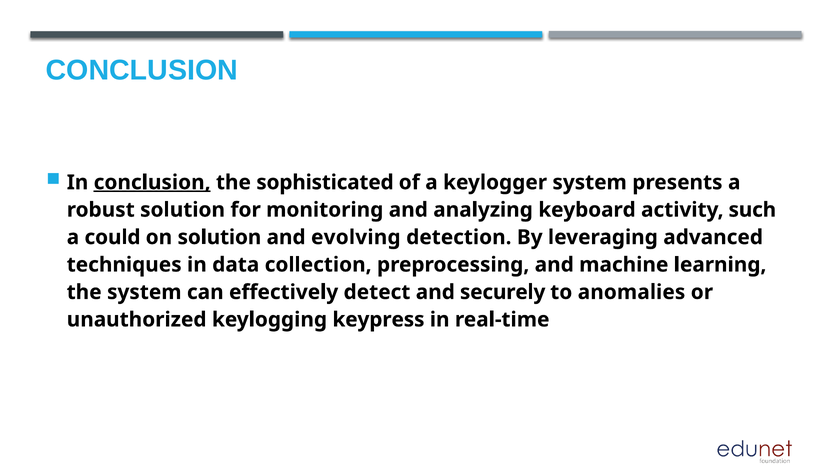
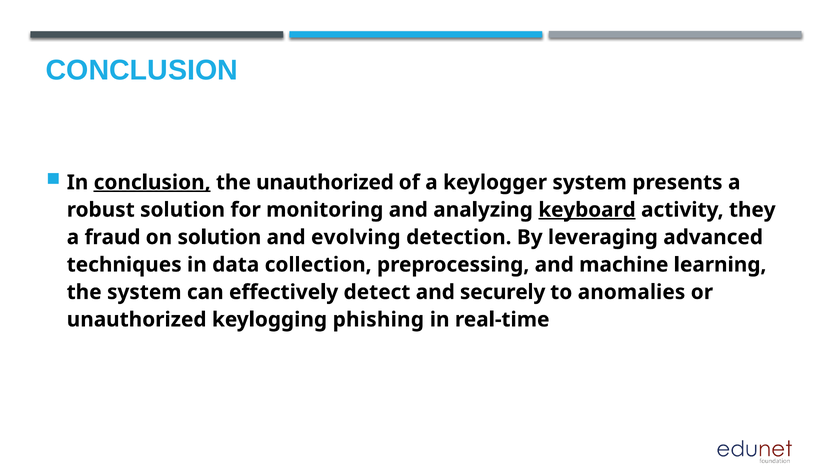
the sophisticated: sophisticated -> unauthorized (325, 182)
keyboard underline: none -> present (587, 210)
such: such -> they (752, 210)
could: could -> fraud (112, 237)
keypress: keypress -> phishing (378, 320)
